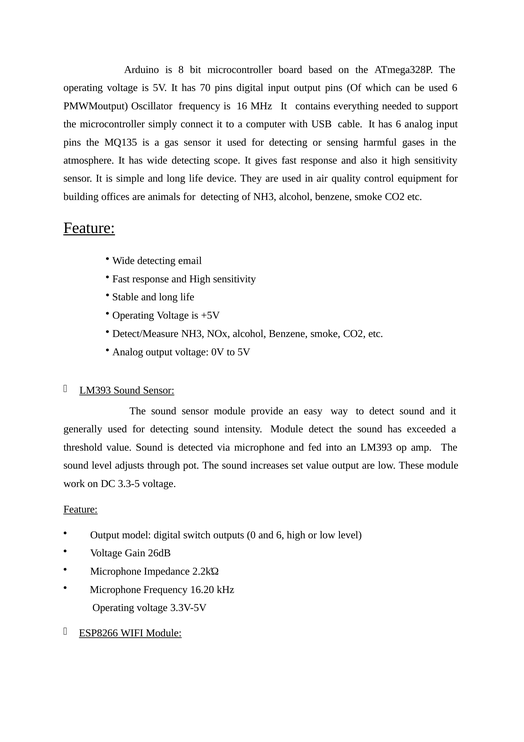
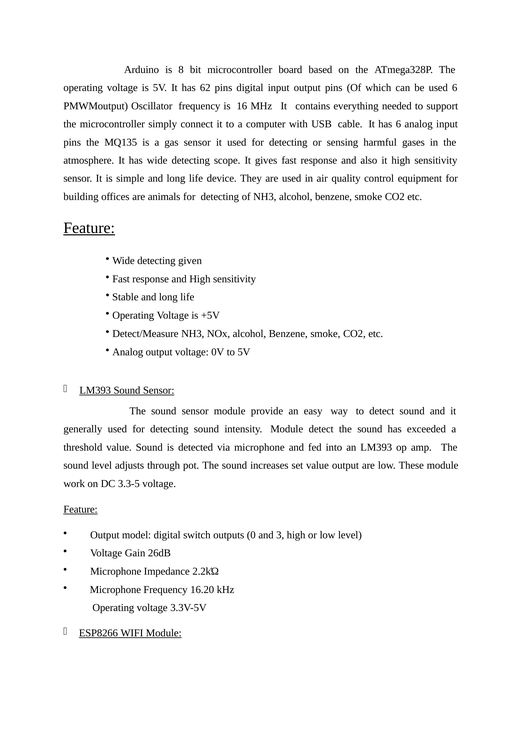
70: 70 -> 62 (205, 88)
email: email -> given (190, 261)
and 6: 6 -> 3 (280, 535)
